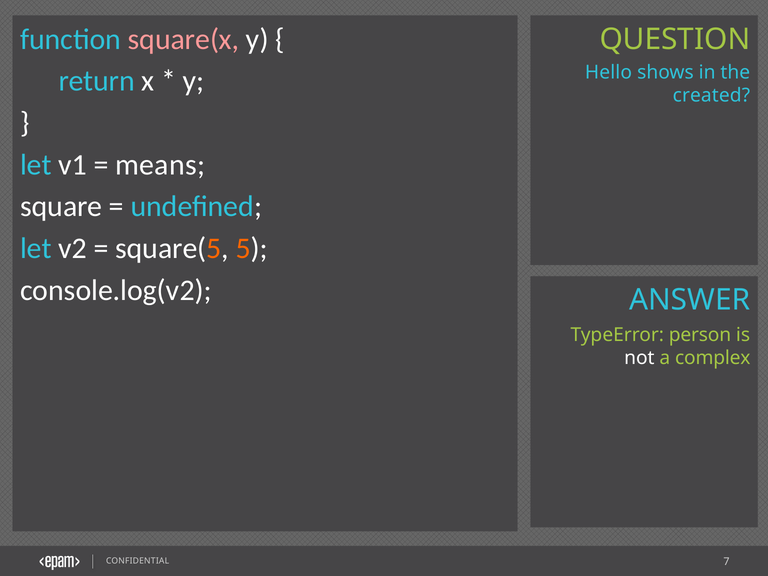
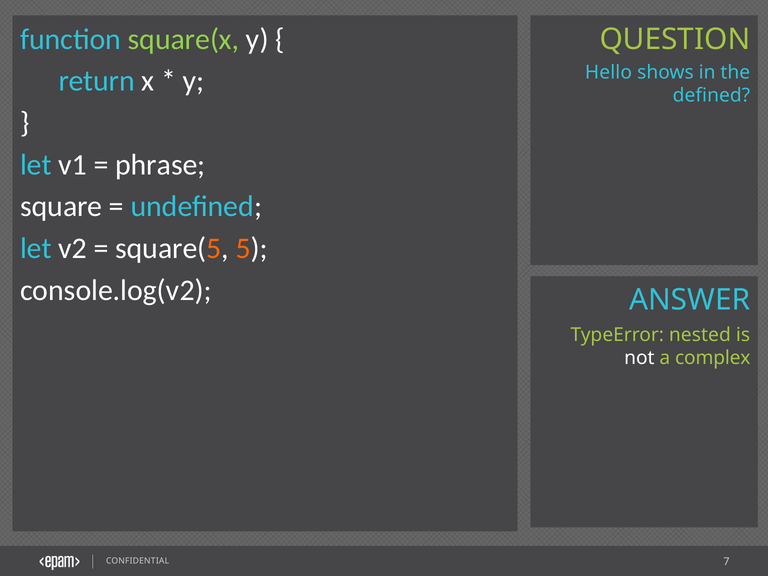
square(x colour: pink -> light green (184, 39)
created: created -> defined (711, 95)
means: means -> phrase (160, 165)
person: person -> nested (700, 335)
